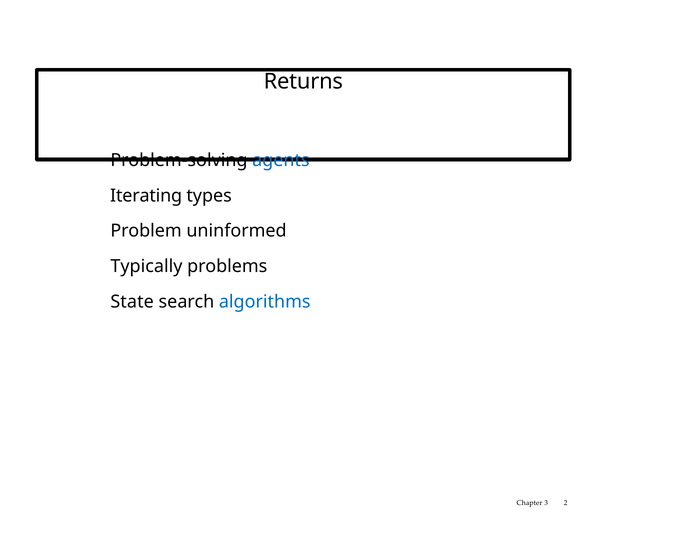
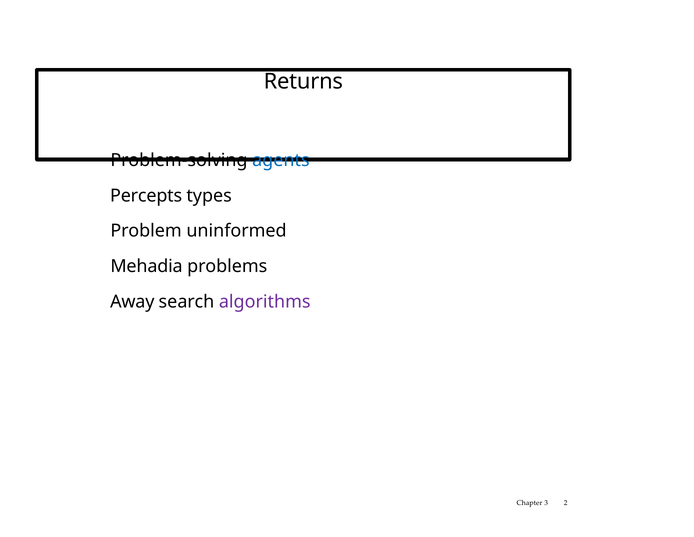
Iterating: Iterating -> Percepts (146, 195)
Typically: Typically -> Mehadia (147, 266)
State: State -> Away (132, 301)
algorithms colour: blue -> purple (265, 301)
